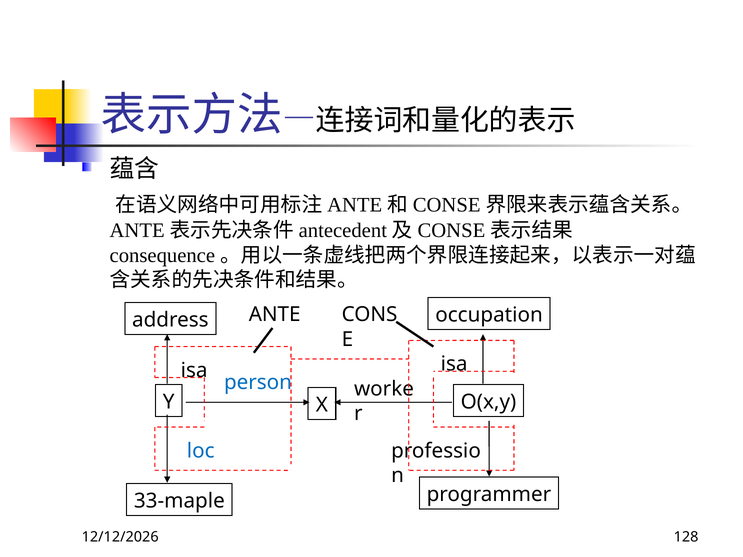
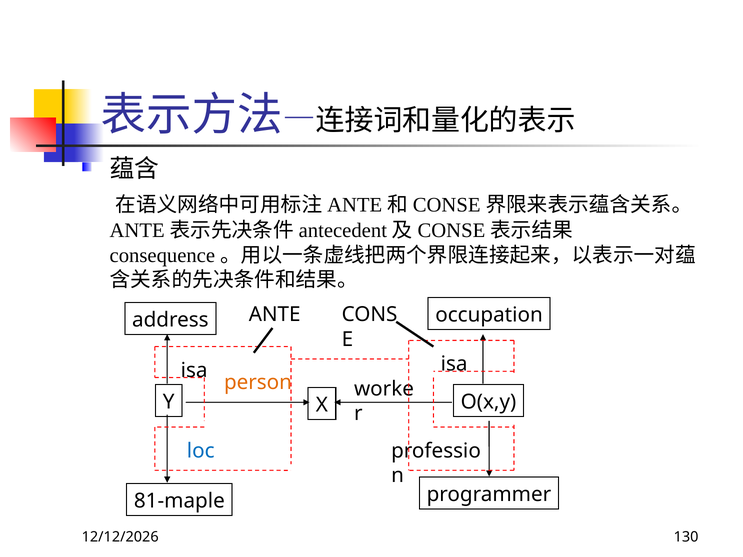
person colour: blue -> orange (258, 383)
33-maple: 33-maple -> 81-maple (179, 501)
128: 128 -> 130 (686, 537)
